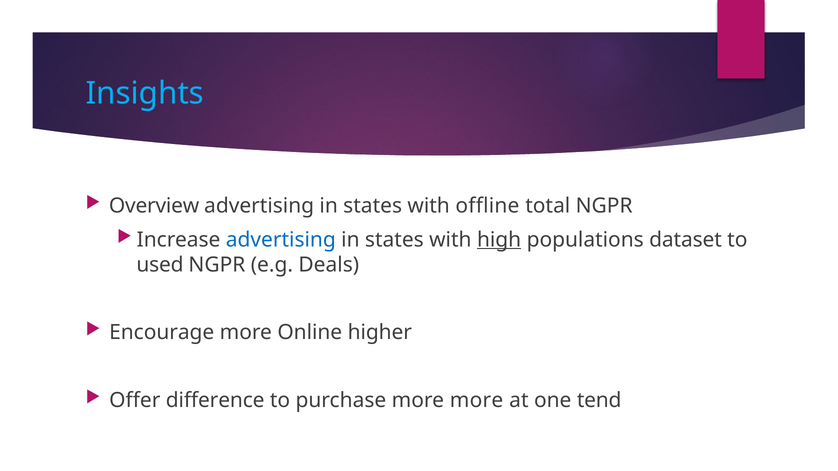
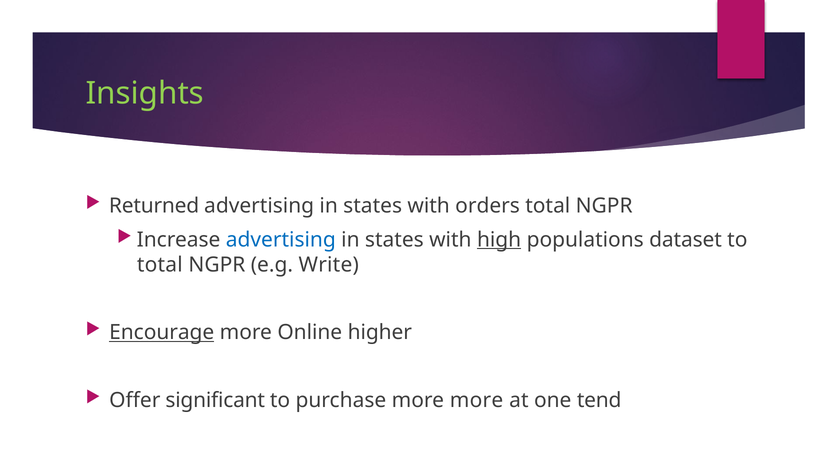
Insights colour: light blue -> light green (145, 93)
Overview: Overview -> Returned (154, 206)
offline: offline -> orders (488, 206)
used: used -> total (160, 265)
Deals: Deals -> Write (329, 265)
Encourage underline: none -> present (162, 333)
difference: difference -> significant (215, 400)
